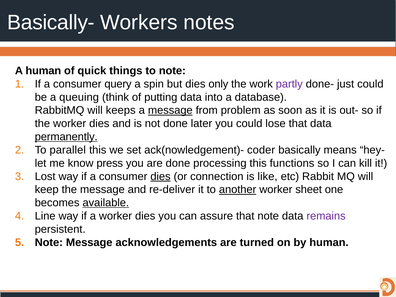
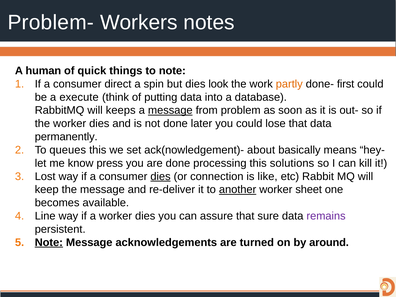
Basically-: Basically- -> Problem- (51, 23)
query: query -> direct (118, 84)
only: only -> look (218, 84)
partly colour: purple -> orange (289, 84)
just: just -> first (346, 84)
queuing: queuing -> execute (79, 97)
permanently underline: present -> none (66, 137)
parallel: parallel -> queues (68, 150)
coder: coder -> about (261, 150)
functions: functions -> solutions (292, 163)
available underline: present -> none (106, 203)
that note: note -> sure (268, 216)
Note underline: none -> present (49, 242)
by human: human -> around (329, 242)
